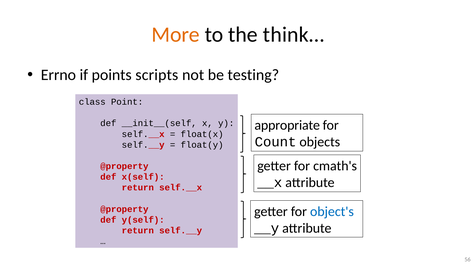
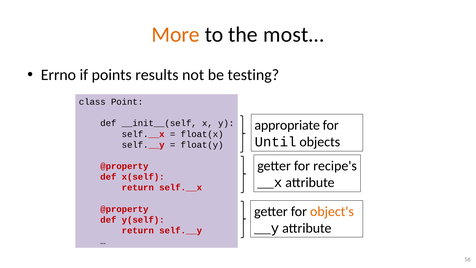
think…: think… -> most… (293, 35)
scripts: scripts -> results (157, 75)
Count: Count -> Until (276, 142)
cmath's: cmath's -> recipe's (335, 166)
object's colour: blue -> orange (332, 211)
